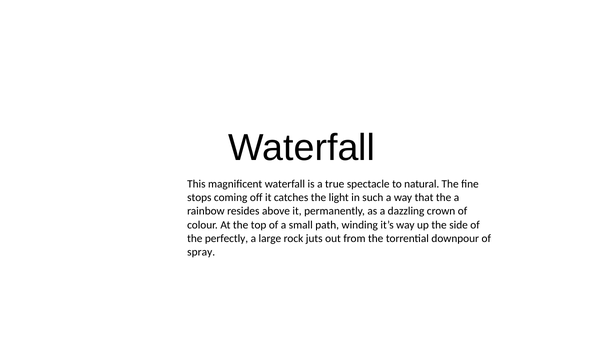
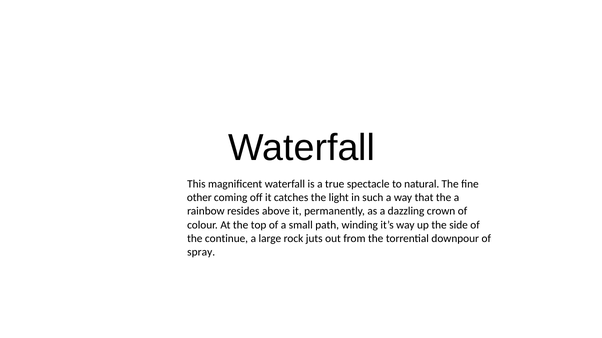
stops: stops -> other (199, 198)
perfectly: perfectly -> continue (227, 239)
